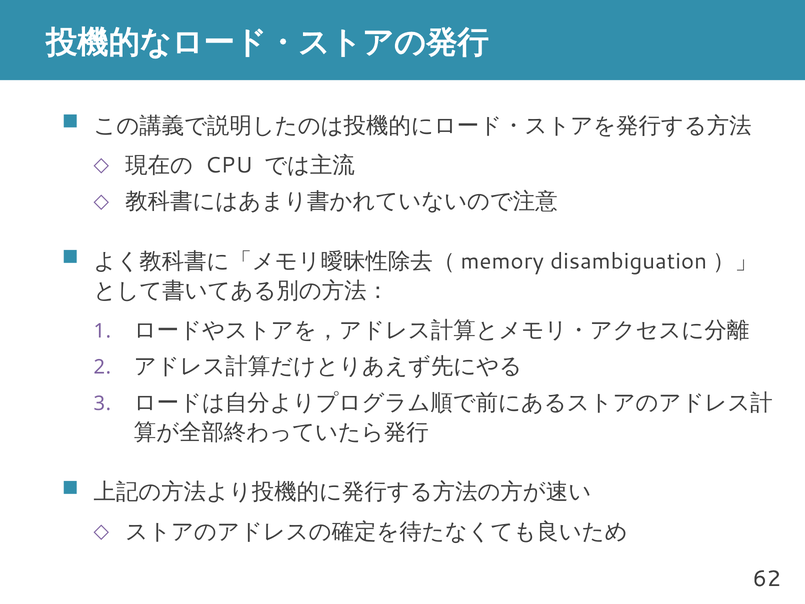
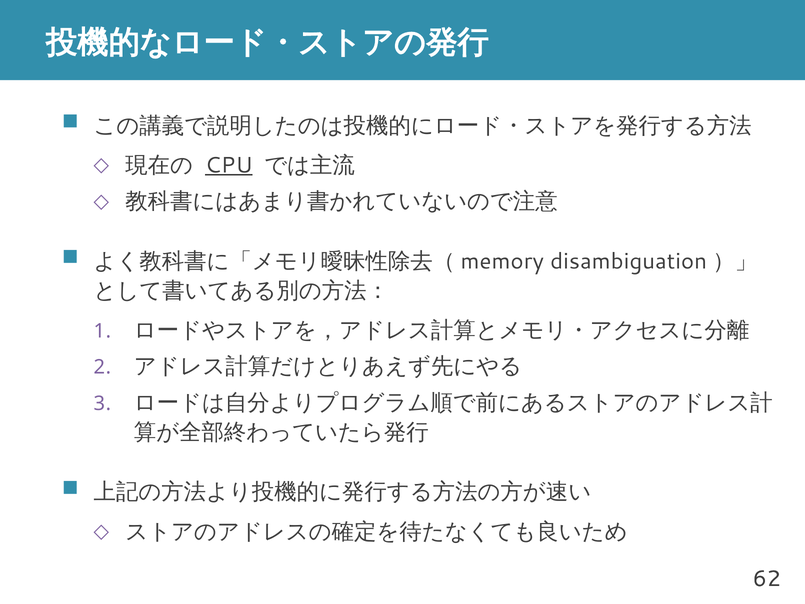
CPU underline: none -> present (229, 165)
